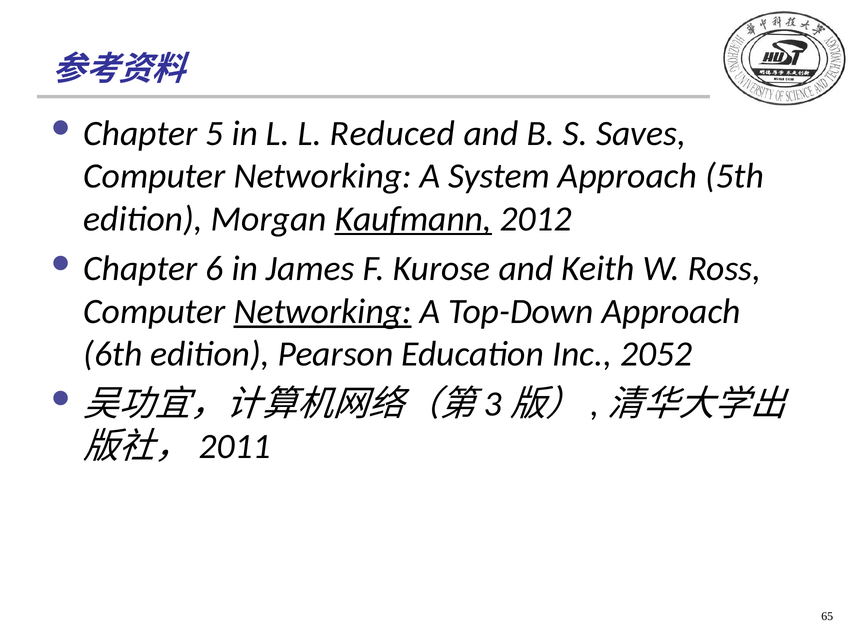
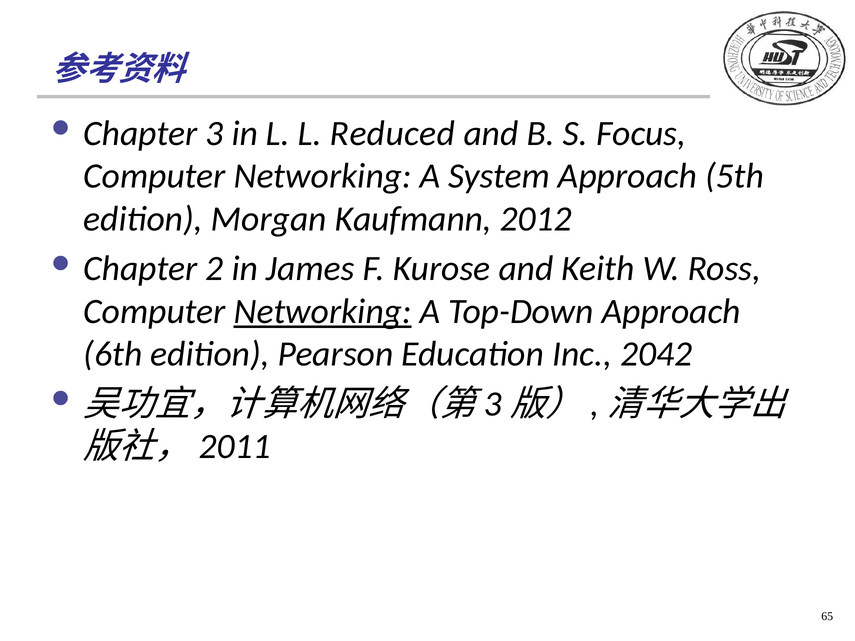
5: 5 -> 3 (214, 133)
Saves: Saves -> Focus (641, 133)
Kaufmann underline: present -> none (413, 219)
6: 6 -> 2 (214, 269)
2052: 2052 -> 2042 (656, 354)
